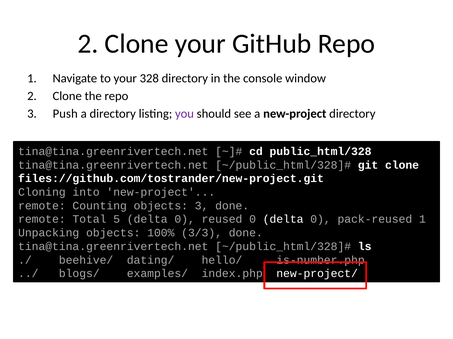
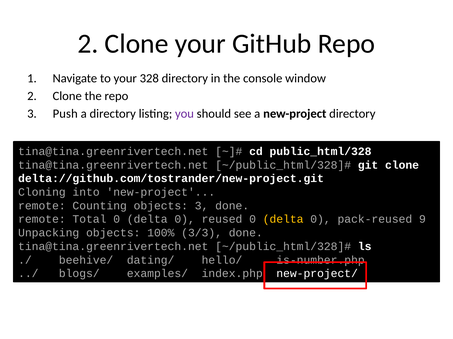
files://github.com/tostrander/new-project.git: files://github.com/tostrander/new-project.git -> delta://github.com/tostrander/new-project.git (171, 179)
Total 5: 5 -> 0 (117, 220)
delta colour: white -> yellow (283, 220)
pack-reused 1: 1 -> 9 (422, 220)
